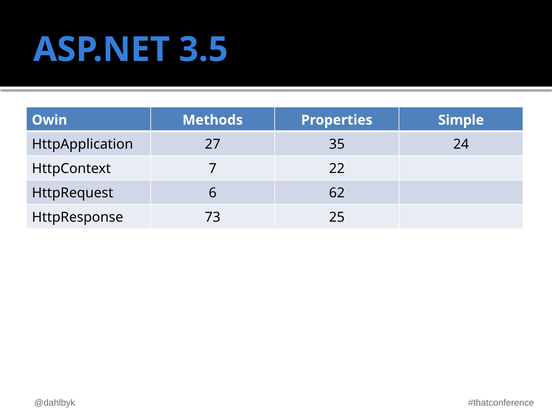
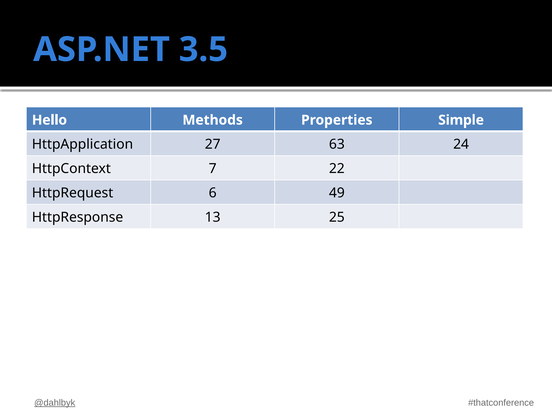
Owin: Owin -> Hello (49, 120)
35: 35 -> 63 (337, 144)
62: 62 -> 49 (337, 193)
73: 73 -> 13 (213, 217)
@dahlbyk underline: none -> present (55, 403)
